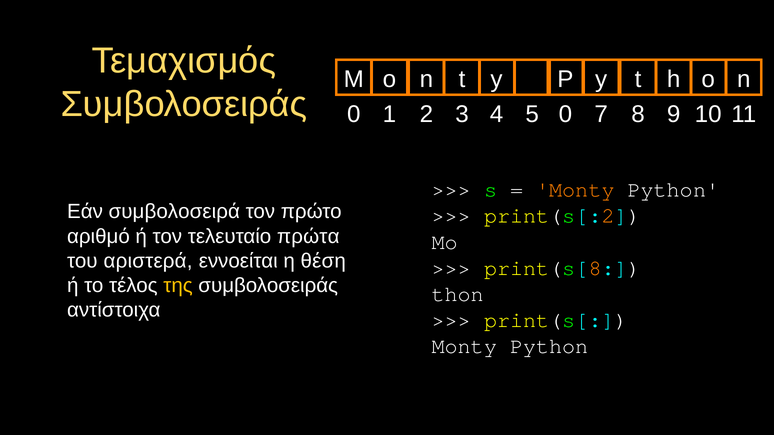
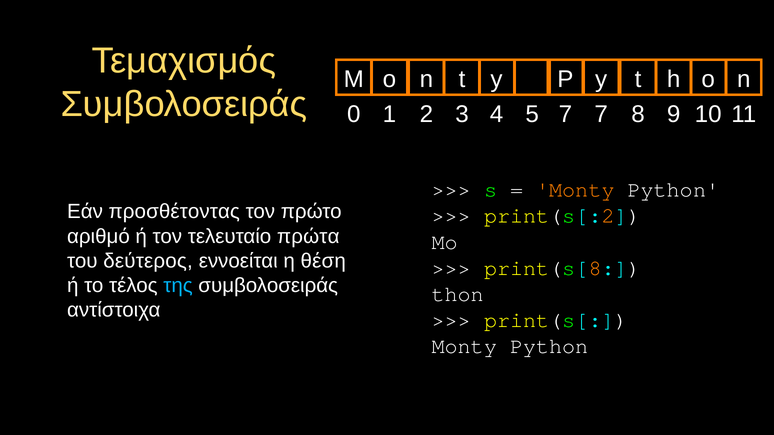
5 0: 0 -> 7 (565, 114)
συμβολοσειρά: συμβολοσειρά -> προσθέτοντας (174, 212)
αριστερά: αριστερά -> δεύτερος (148, 261)
της colour: yellow -> light blue (178, 286)
